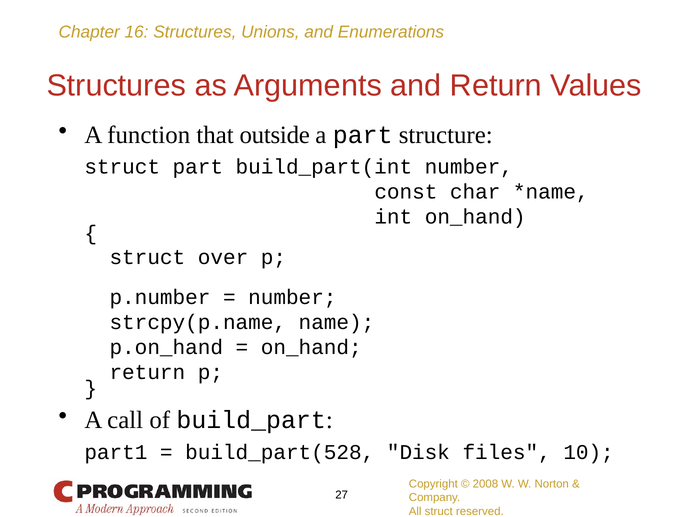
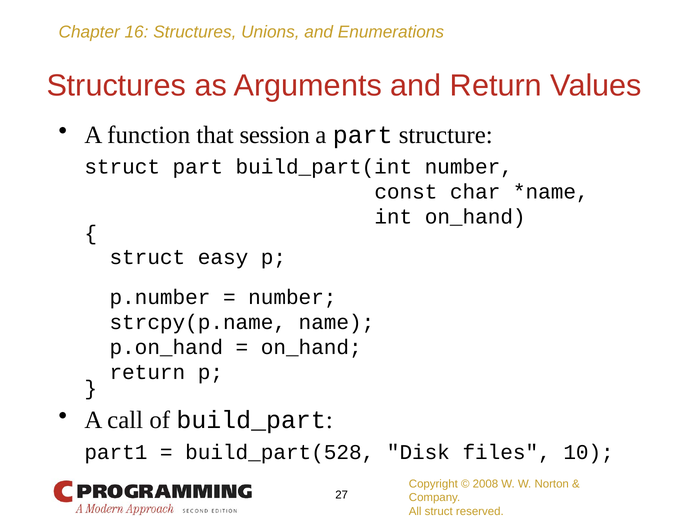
outside: outside -> session (275, 135)
over: over -> easy (223, 257)
